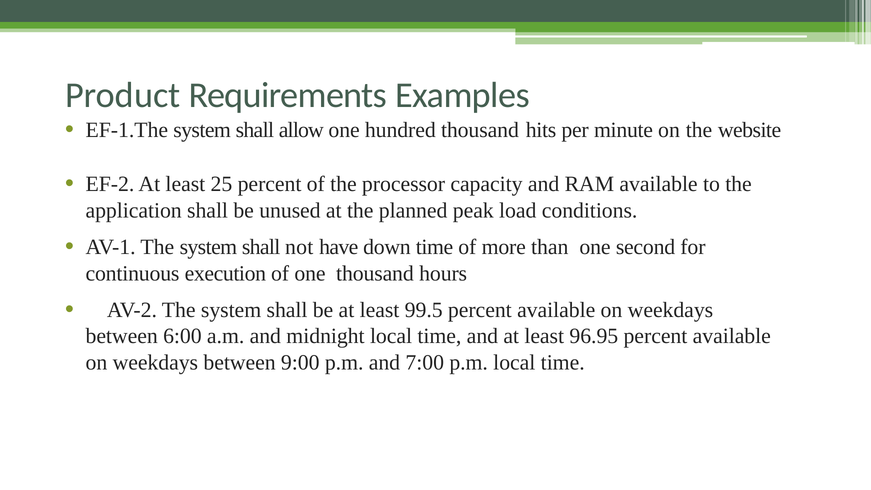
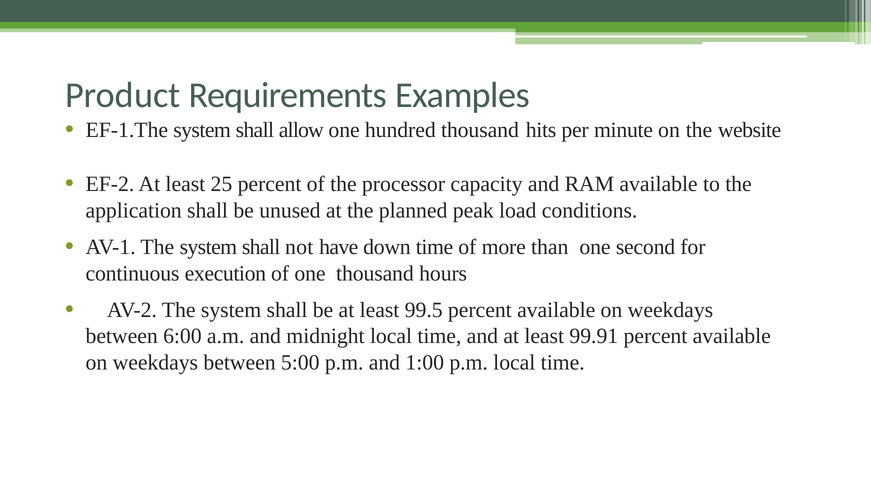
96.95: 96.95 -> 99.91 (594, 336)
9:00: 9:00 -> 5:00 (300, 362)
7:00: 7:00 -> 1:00 (425, 362)
